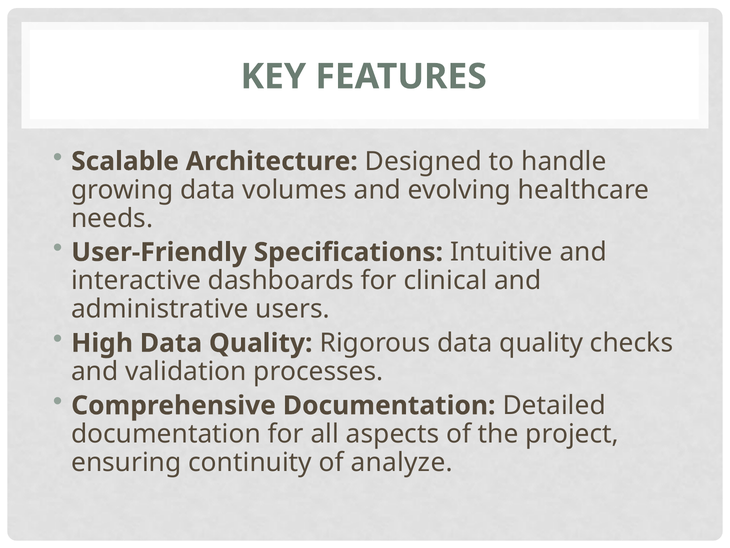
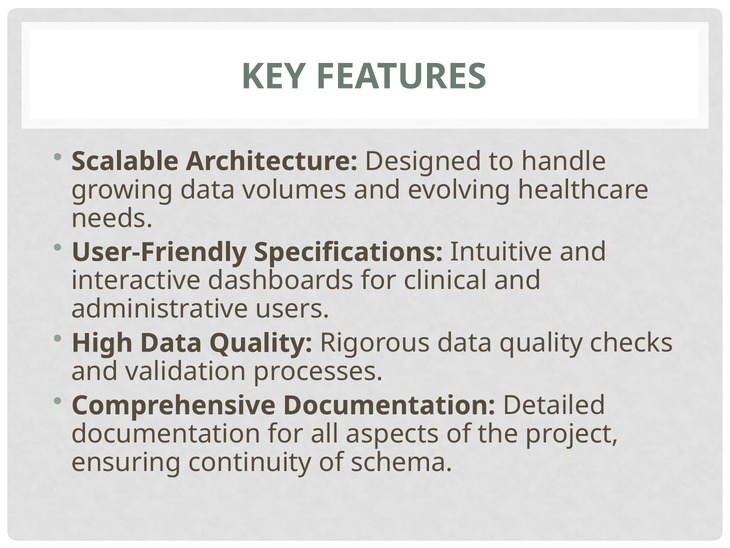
analyze: analyze -> schema (402, 462)
